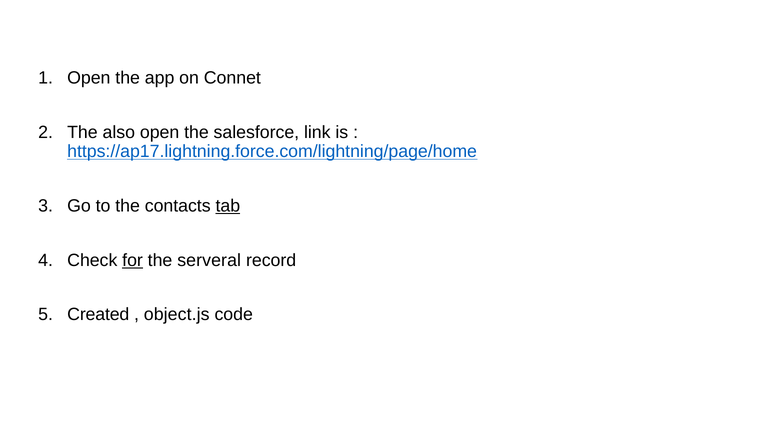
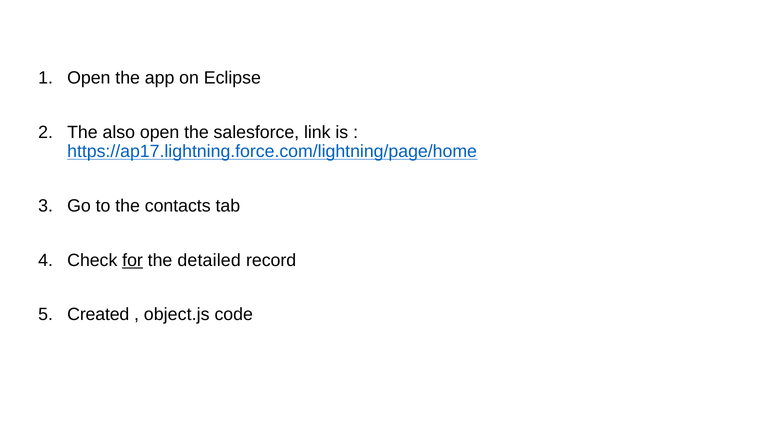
Connet: Connet -> Eclipse (232, 78)
tab underline: present -> none (228, 206)
serveral: serveral -> detailed (209, 260)
